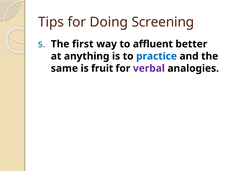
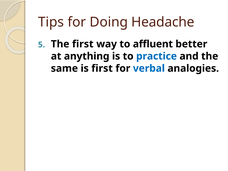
Screening: Screening -> Headache (163, 22)
is fruit: fruit -> first (102, 68)
verbal colour: purple -> blue (149, 68)
